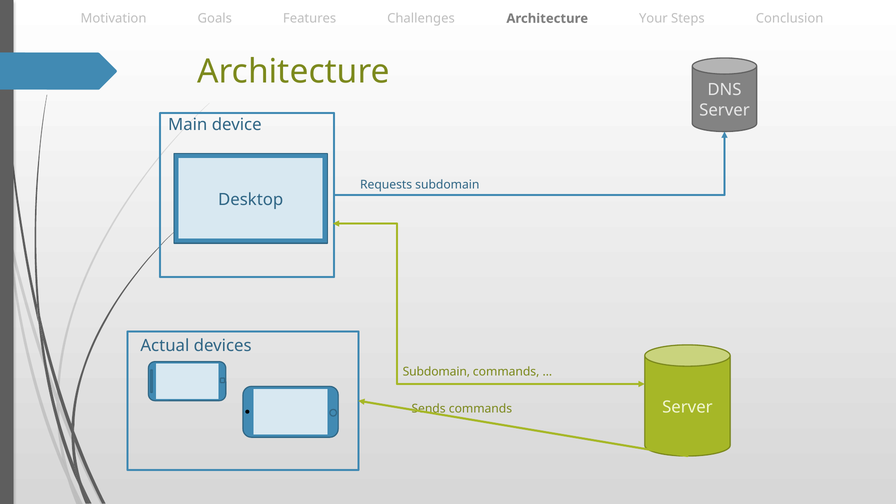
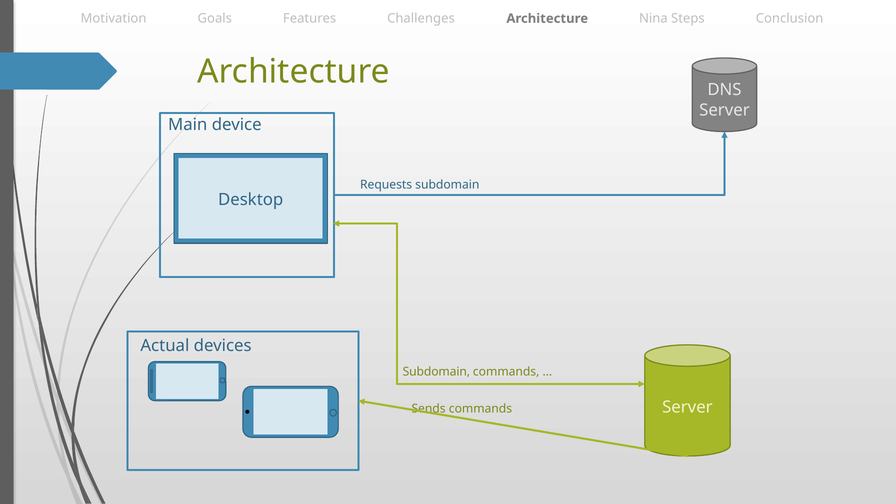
Your: Your -> Nina (653, 19)
